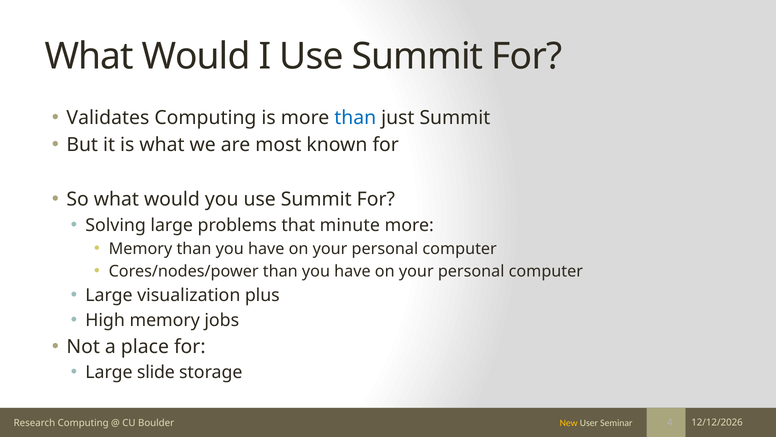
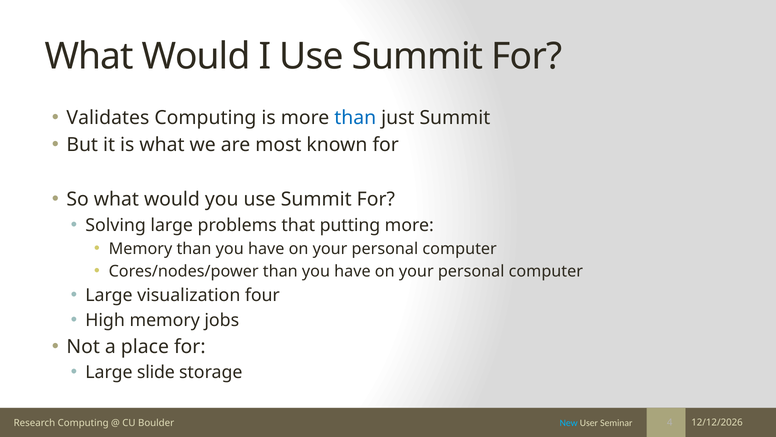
minute: minute -> putting (350, 225)
plus: plus -> four (262, 295)
New colour: yellow -> light blue (569, 423)
